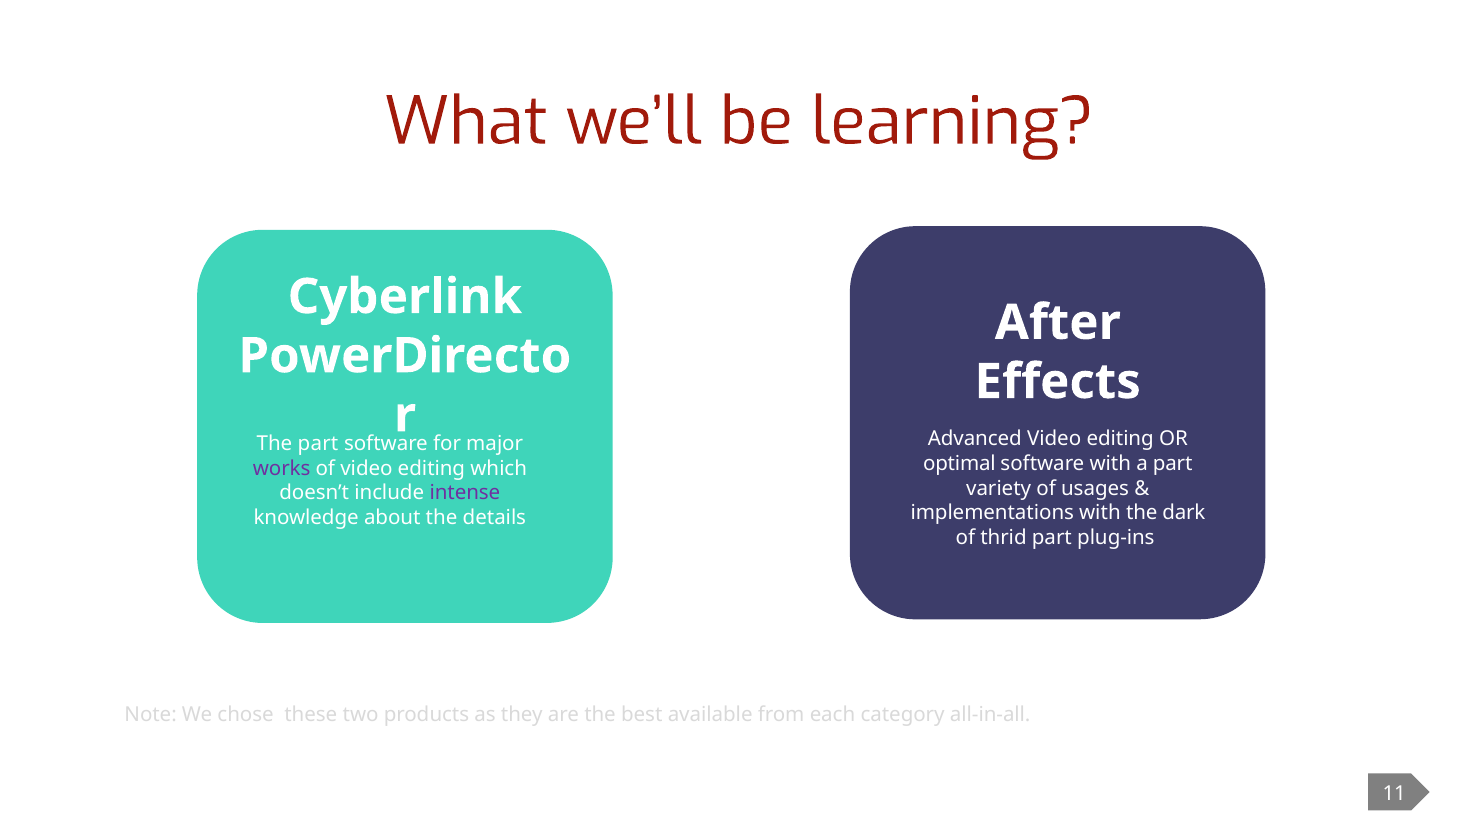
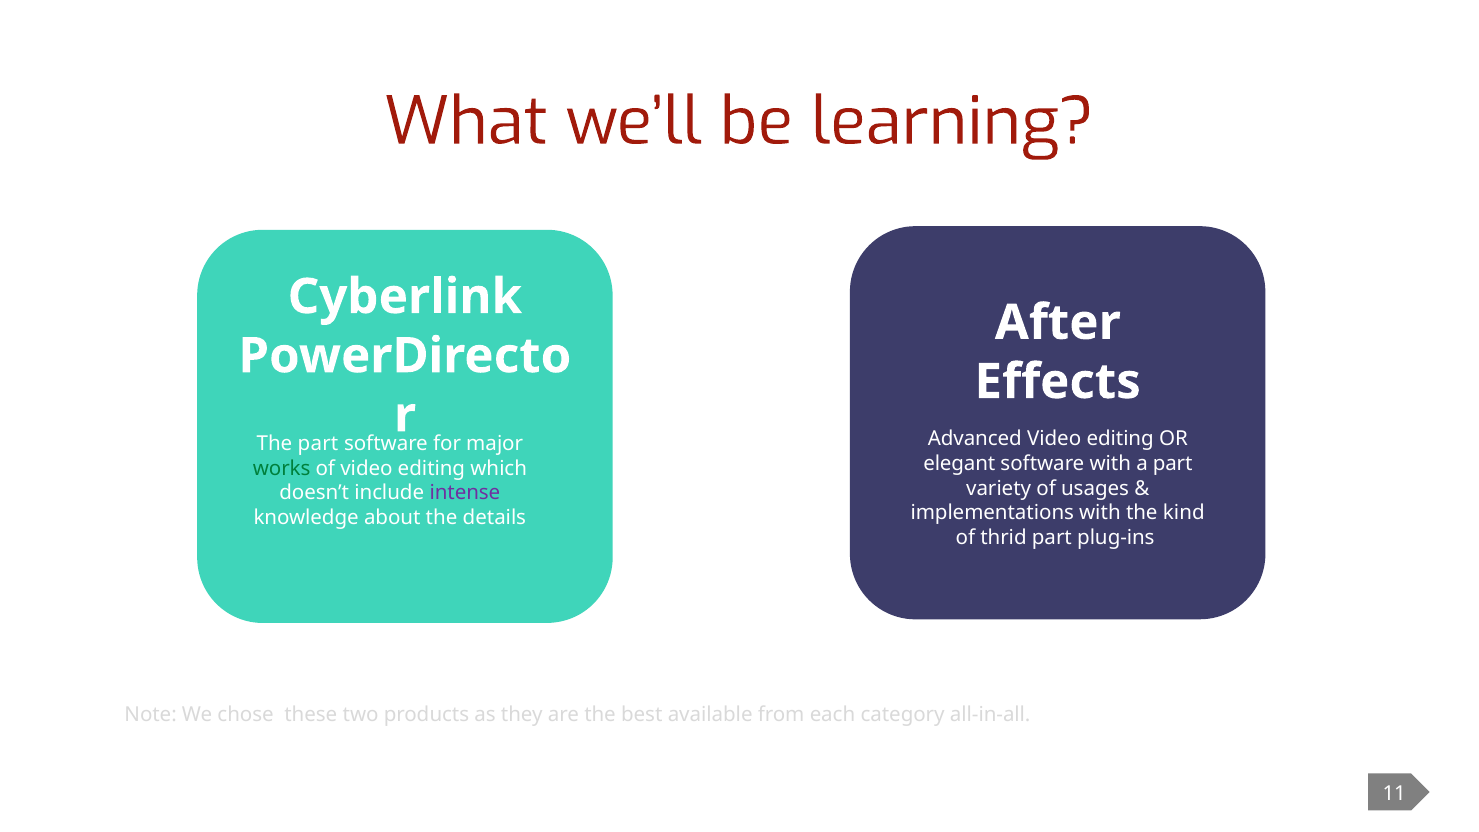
optimal: optimal -> elegant (959, 464)
works colour: purple -> green (282, 468)
dark: dark -> kind (1184, 513)
